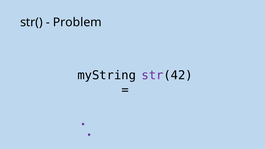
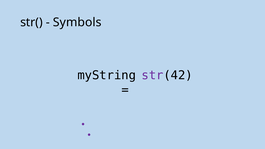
Problem: Problem -> Symbols (77, 22)
